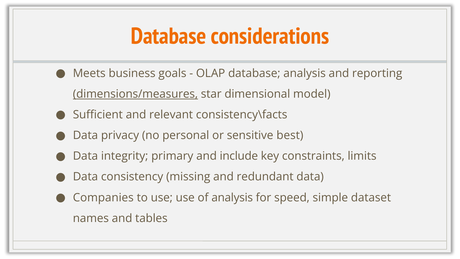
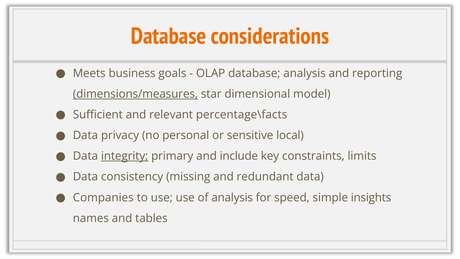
consistency\facts: consistency\facts -> percentage\facts (242, 115)
best: best -> local (290, 135)
integrity underline: none -> present (125, 156)
dataset: dataset -> insights (371, 197)
